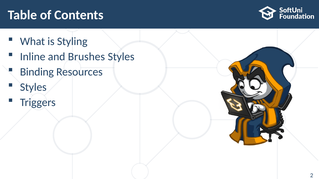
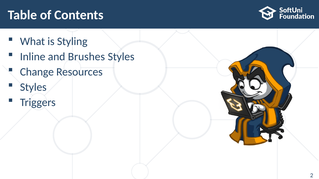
Binding: Binding -> Change (37, 72)
